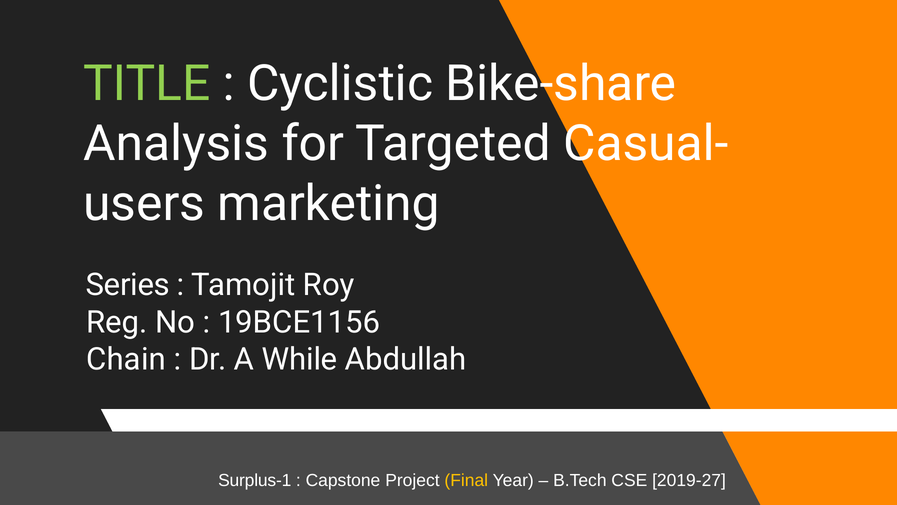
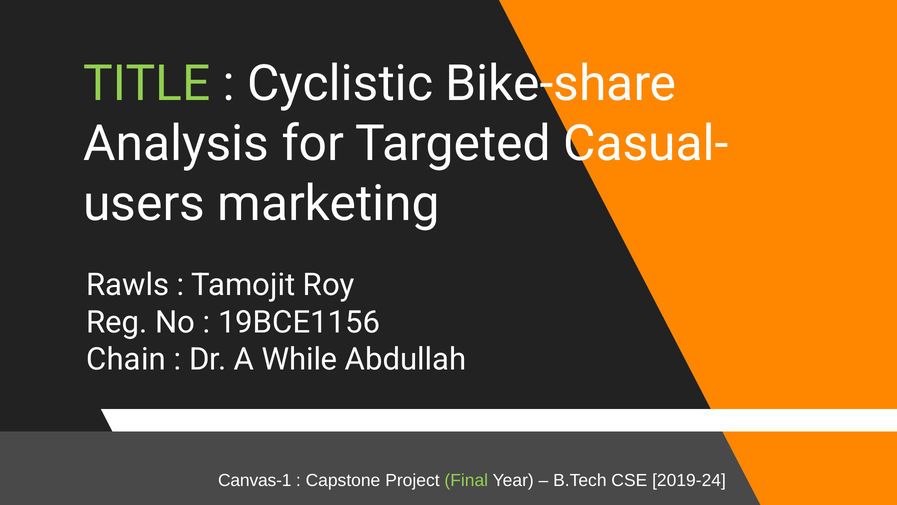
Series: Series -> Rawls (128, 285)
Surplus-1: Surplus-1 -> Canvas-1 (255, 480)
Final colour: yellow -> light green (466, 480)
2019-27: 2019-27 -> 2019-24 (689, 480)
